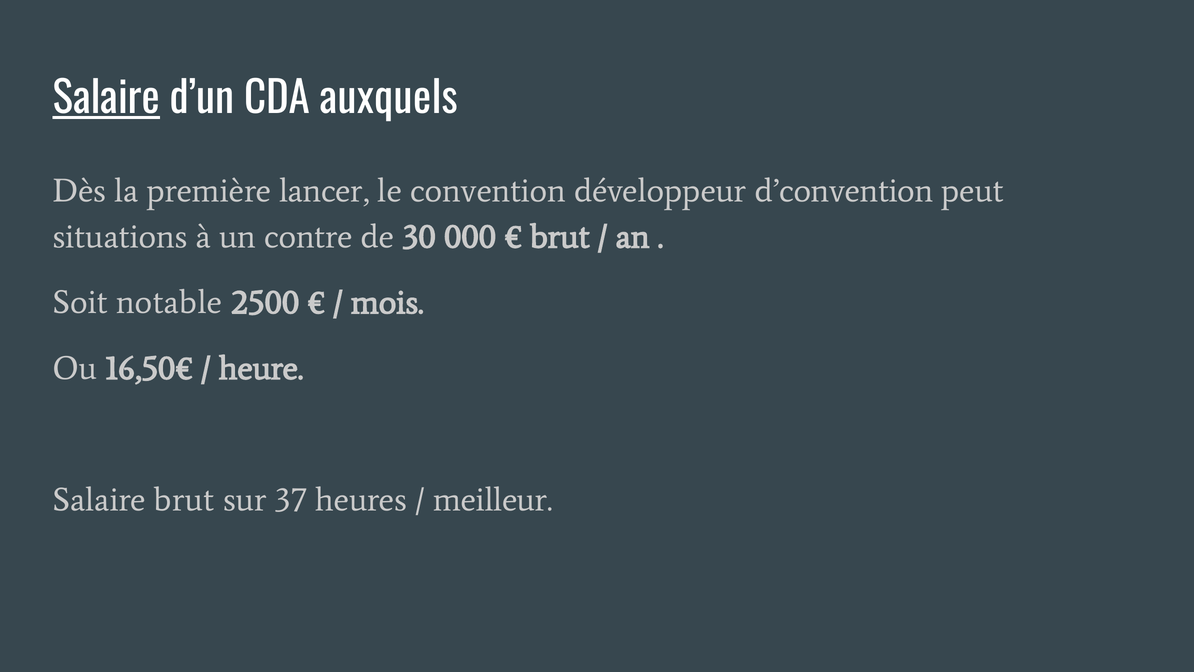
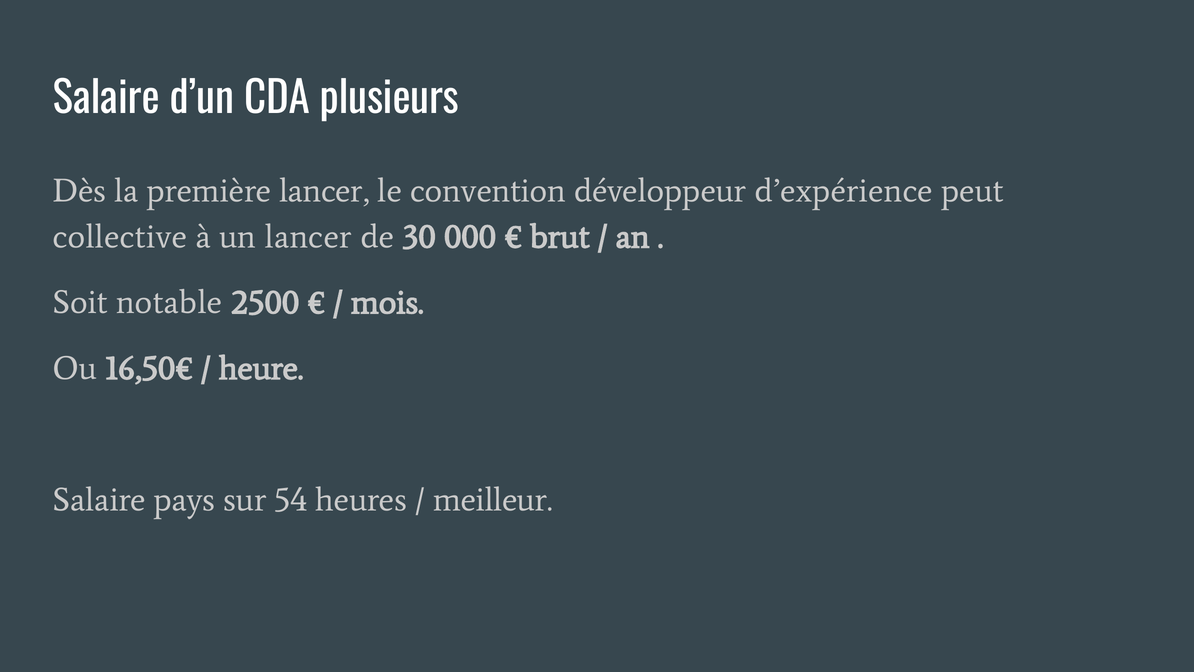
Salaire underline: present -> none (106, 99)
auxquels: auxquels -> plusieurs (389, 99)
d’convention: d’convention -> d’expérience (844, 191)
situations: situations -> collective (120, 236)
un contre: contre -> lancer (308, 236)
Salaire brut: brut -> pays (184, 499)
37: 37 -> 54 (291, 499)
